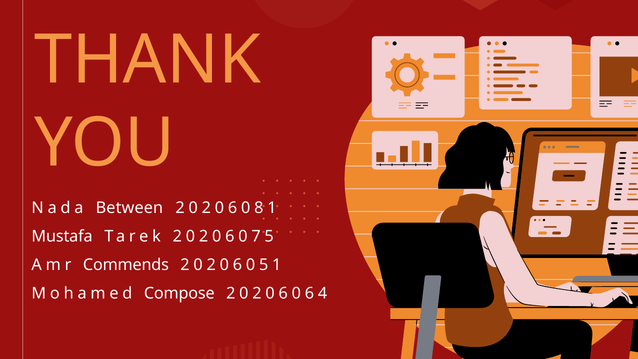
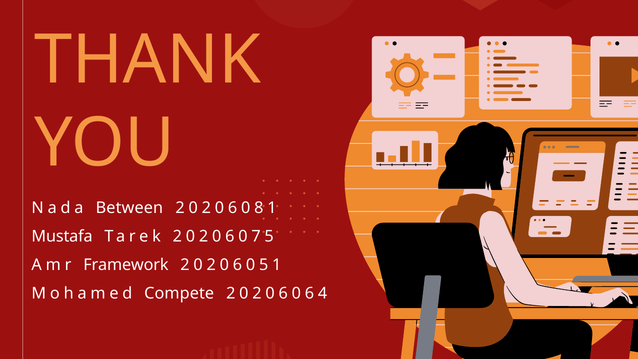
Commends: Commends -> Framework (126, 265)
Compose: Compose -> Compete (179, 293)
